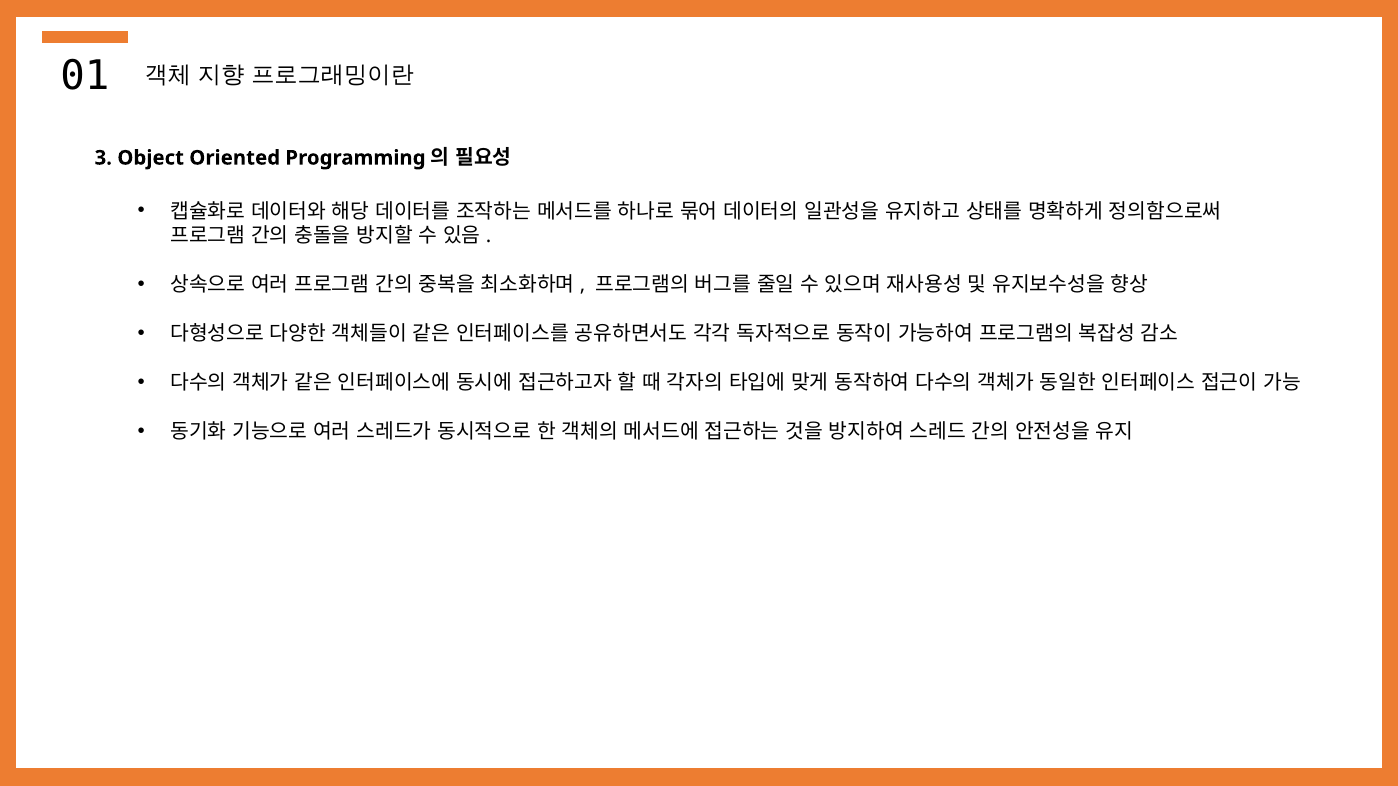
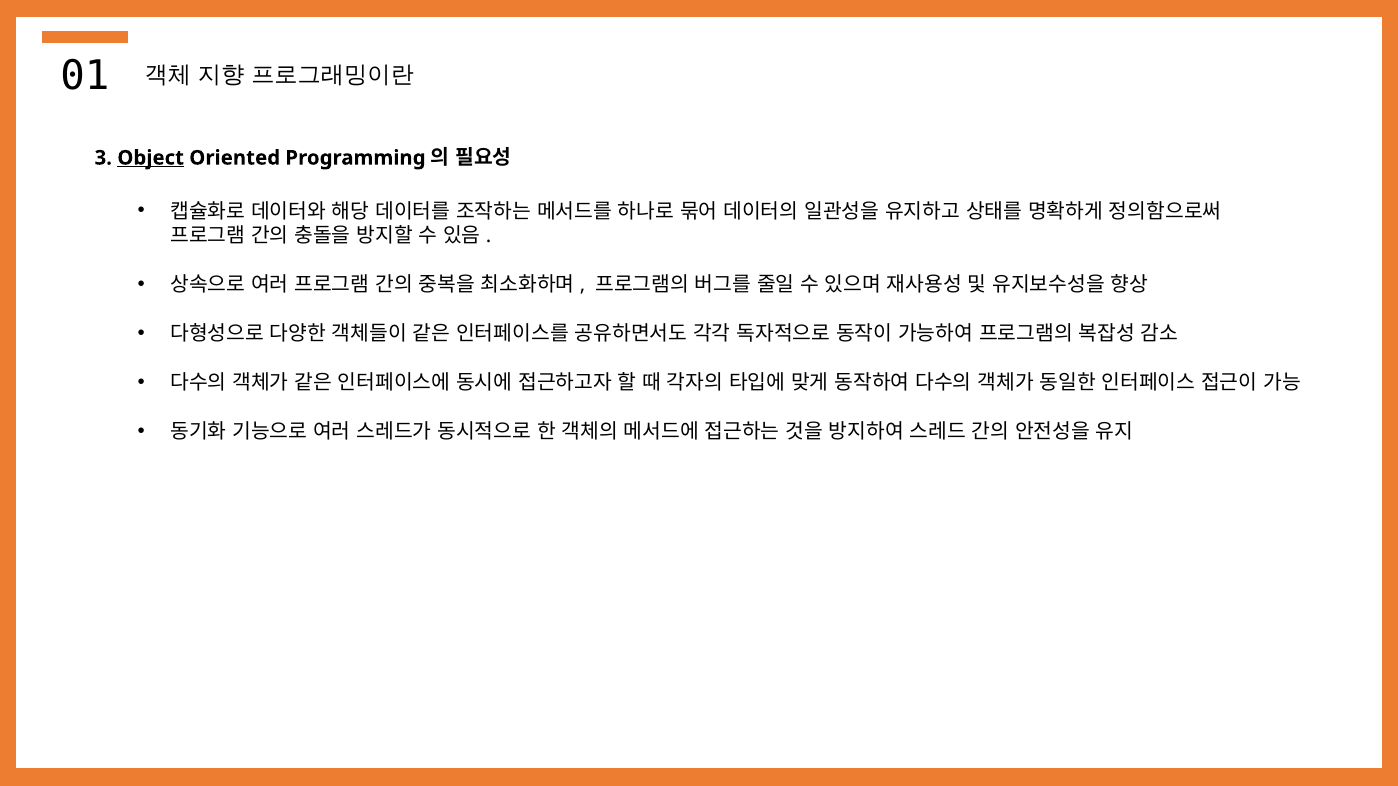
Object underline: none -> present (151, 158)
